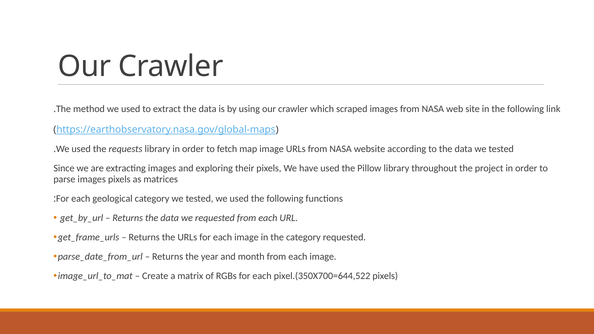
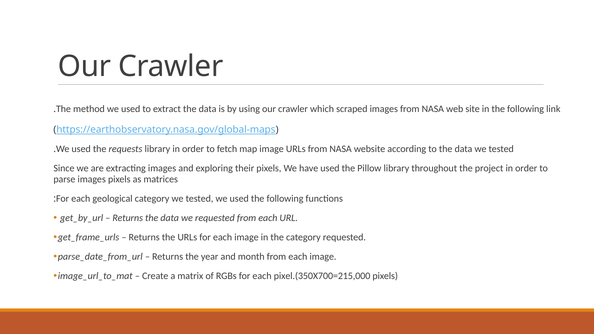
pixel.(350X700=644,522: pixel.(350X700=644,522 -> pixel.(350X700=215,000 (322, 276)
